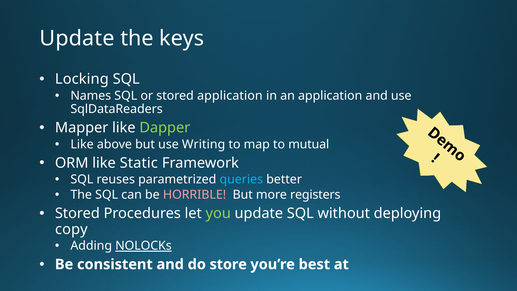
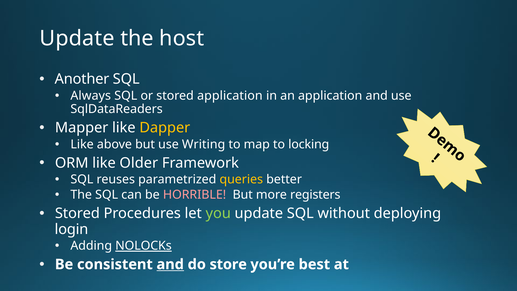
keys: keys -> host (182, 38)
Locking: Locking -> Another (82, 79)
Names: Names -> Always (91, 96)
Dapper colour: light green -> yellow (165, 128)
mutual: mutual -> locking (309, 144)
Static: Static -> Older (139, 163)
queries colour: light blue -> yellow (241, 179)
copy: copy -> login (71, 229)
and underline: none -> present (170, 264)
